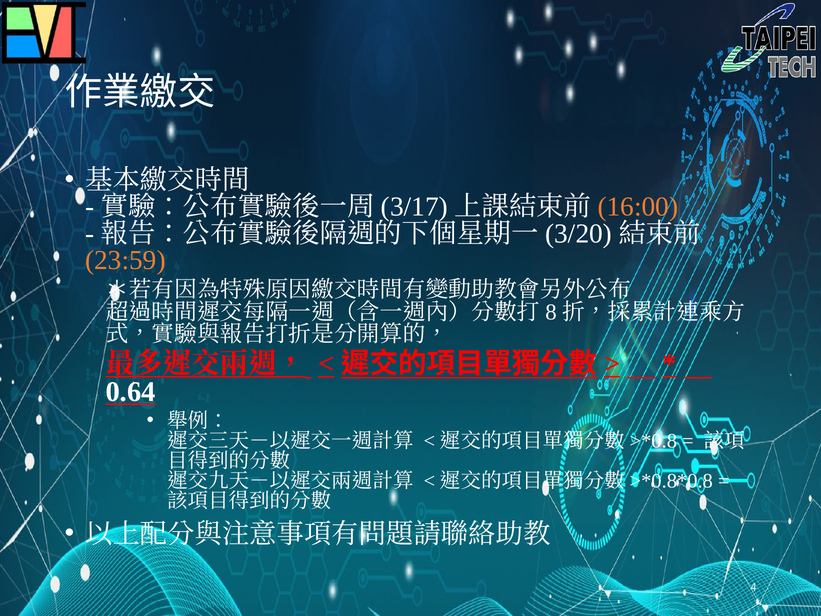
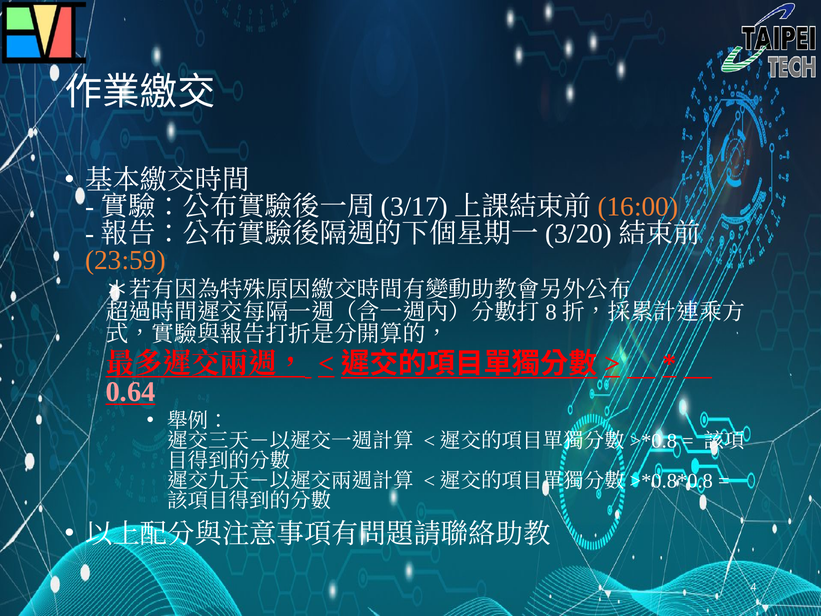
0.64 colour: white -> pink (131, 392)
